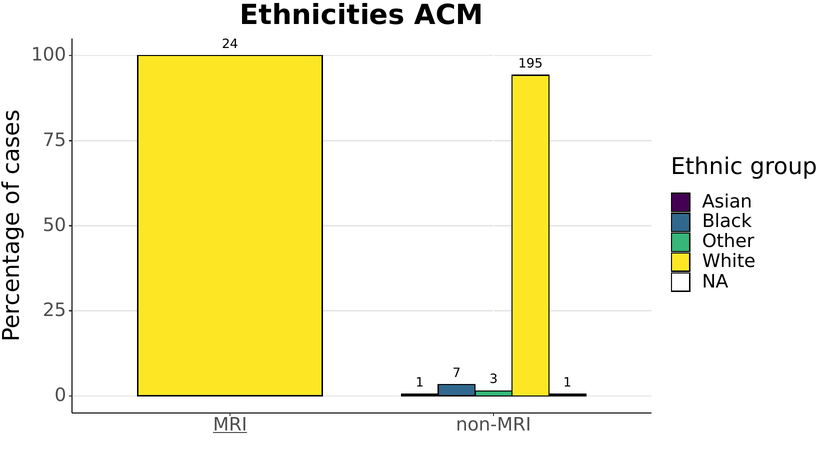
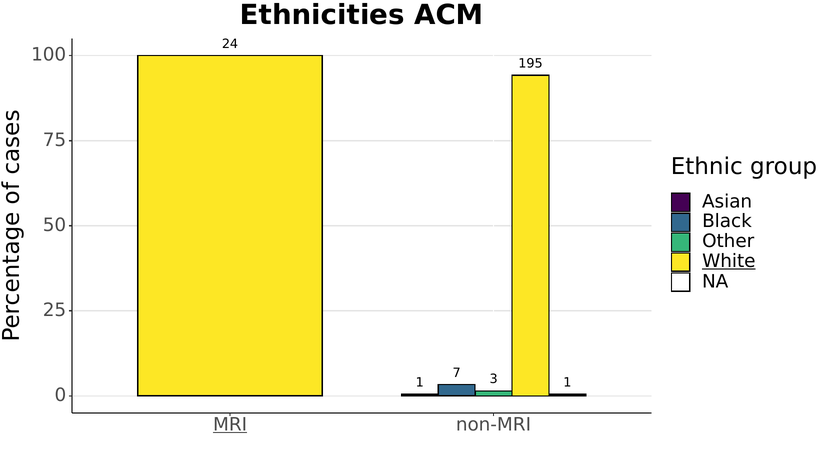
White underline: none -> present (729, 261)
